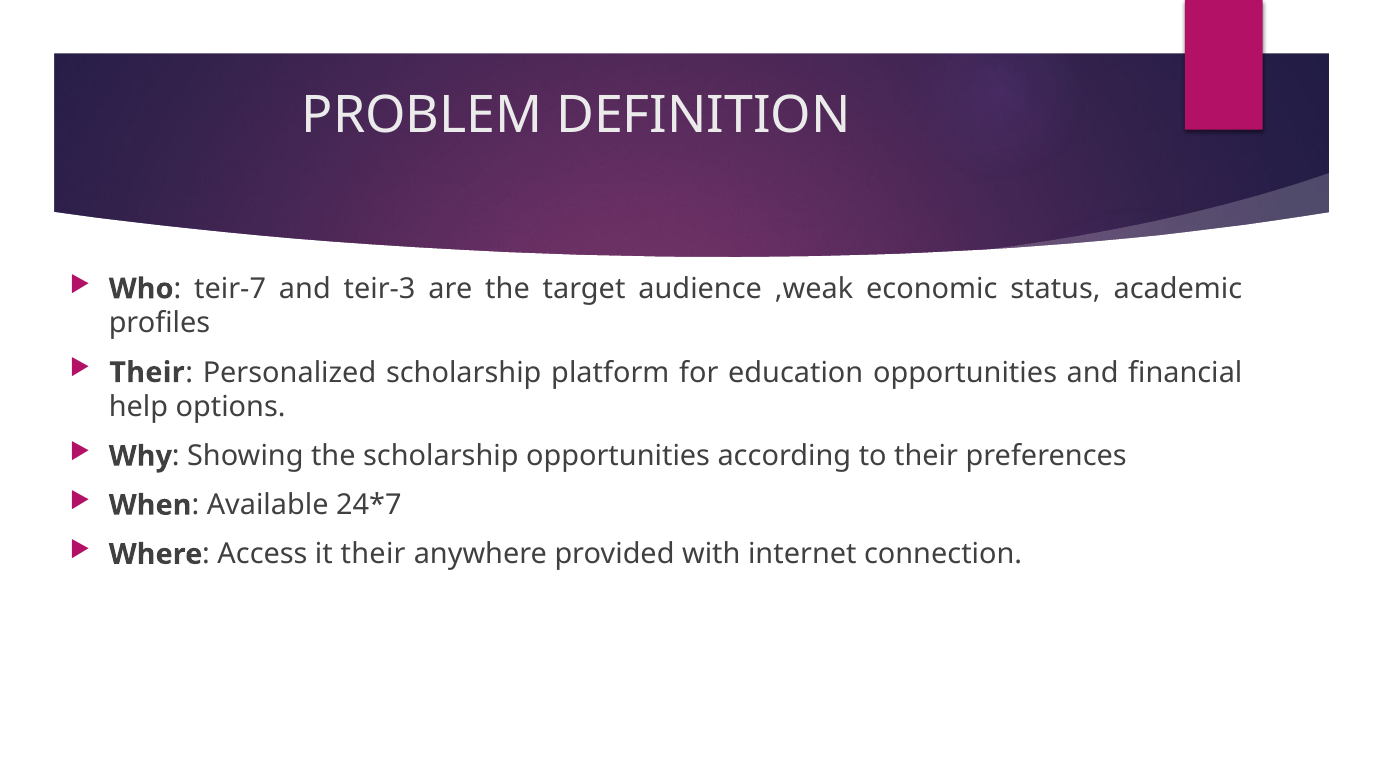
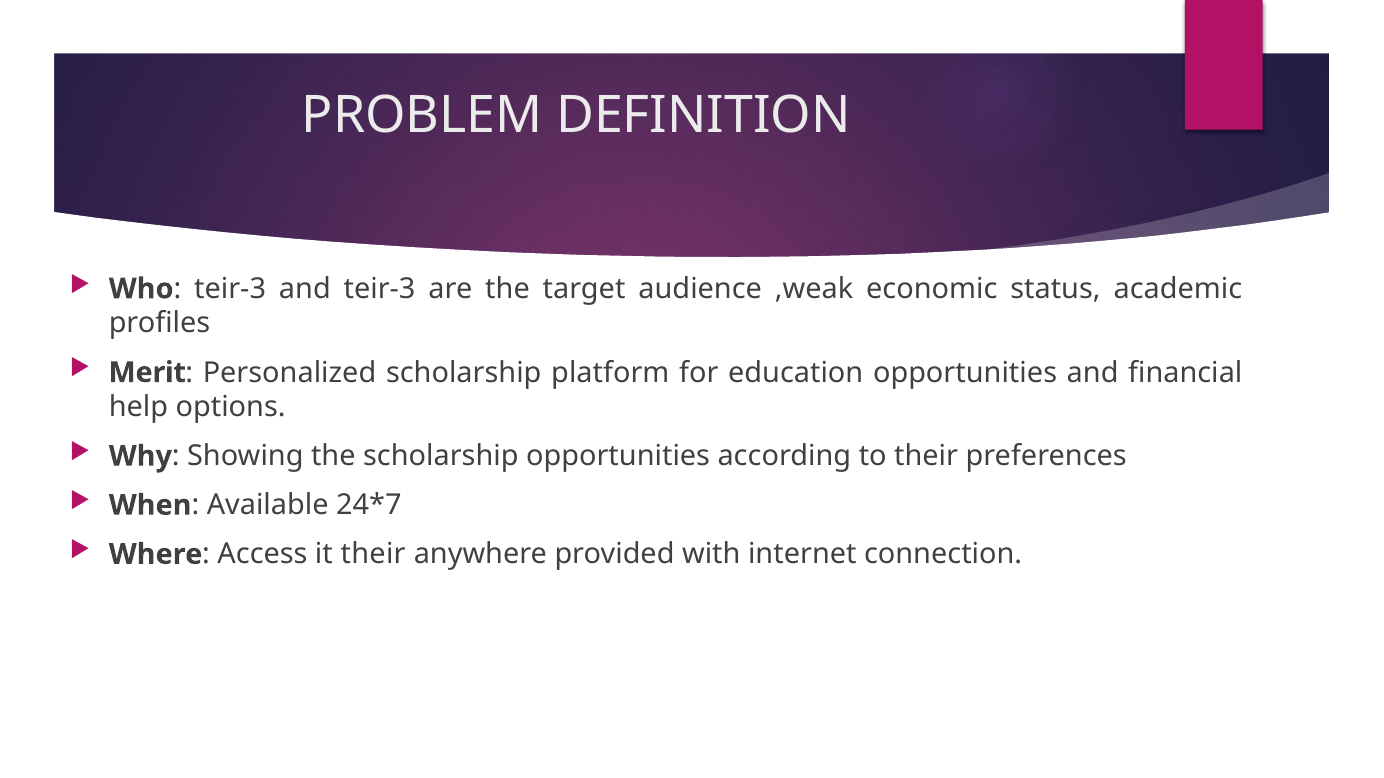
teir-7: teir-7 -> teir-3 (230, 289)
Their: Their -> Merit (147, 373)
